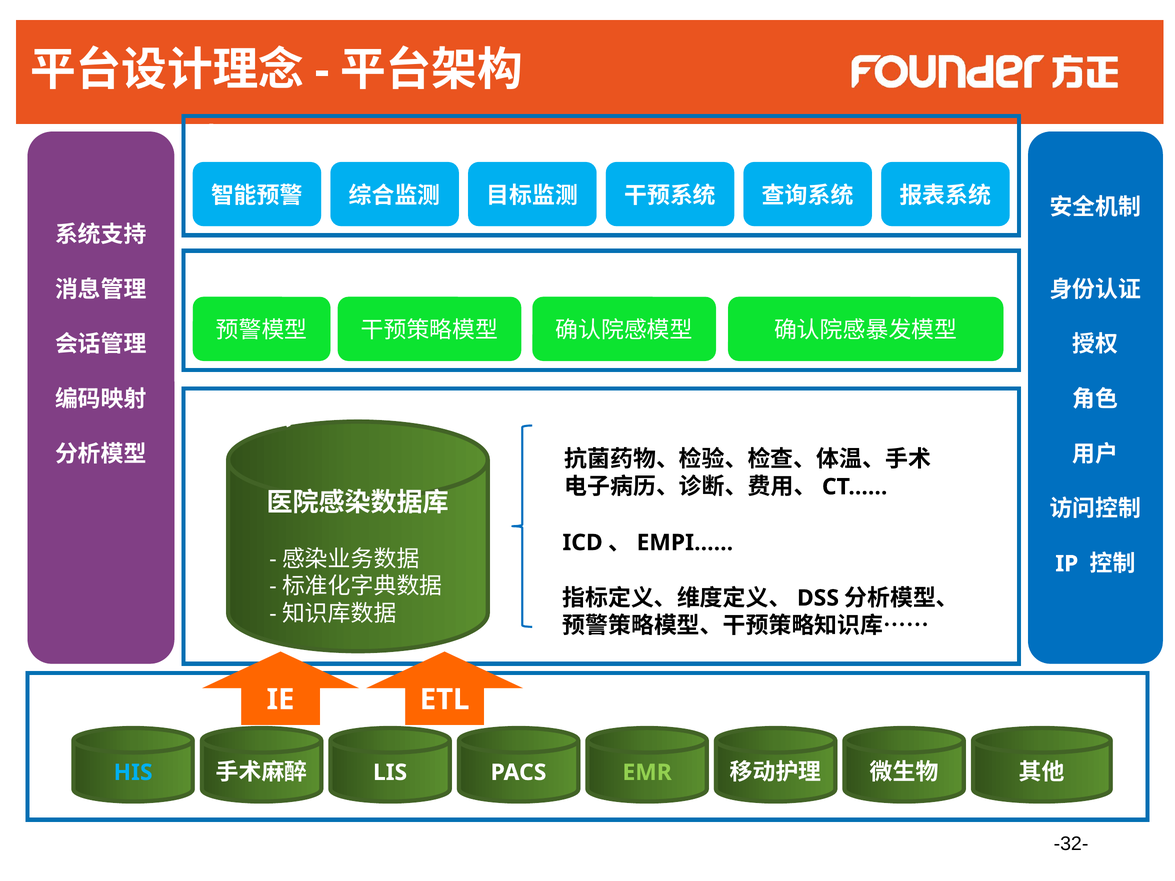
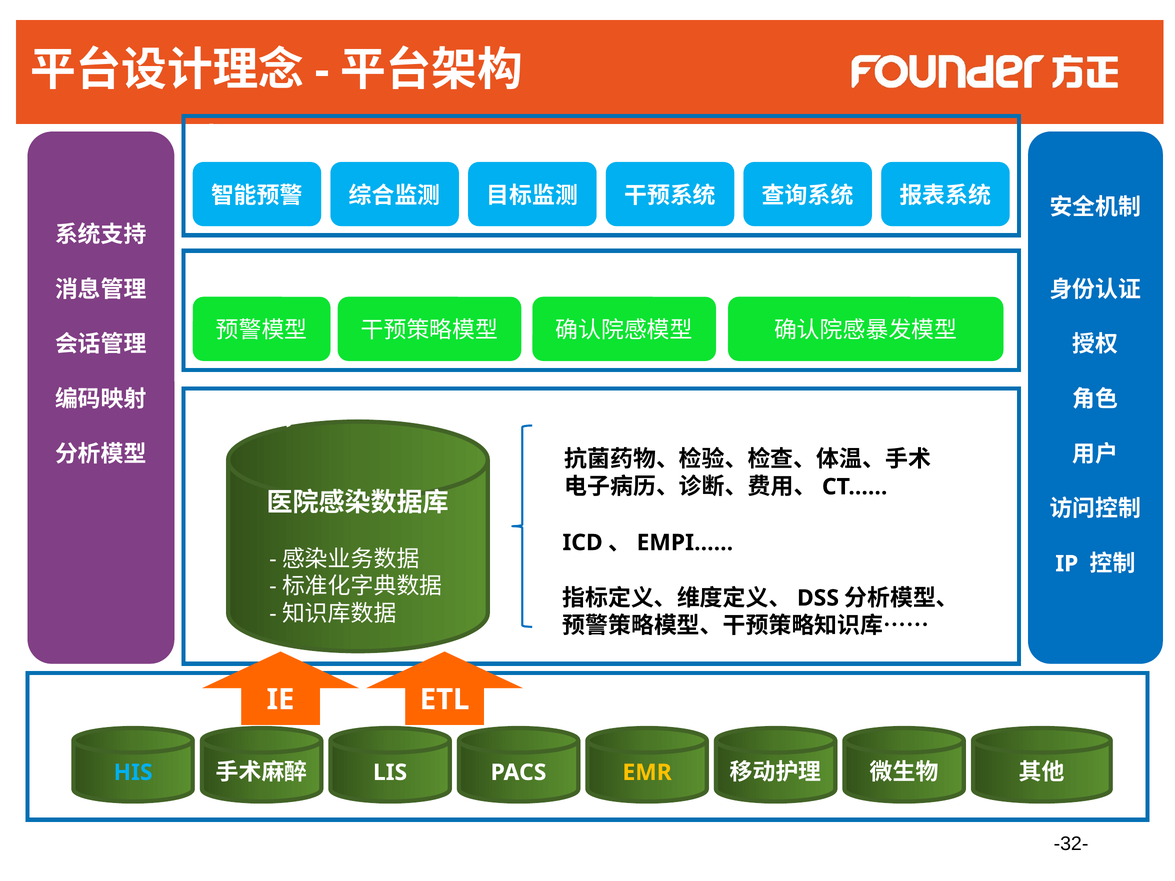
EMR colour: light green -> yellow (647, 773)
